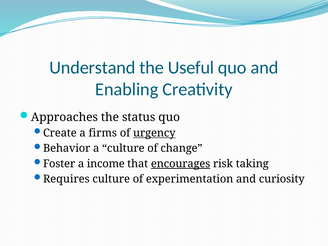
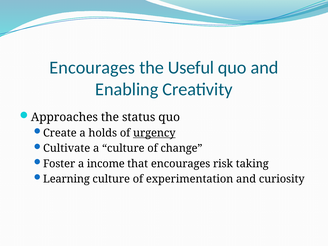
Understand: Understand -> Encourages (92, 68)
firms: firms -> holds (103, 133)
Behavior: Behavior -> Cultivate (67, 148)
encourages underline: present -> none (181, 164)
Requires: Requires -> Learning (66, 179)
